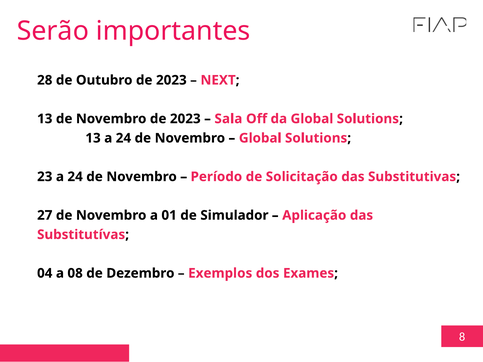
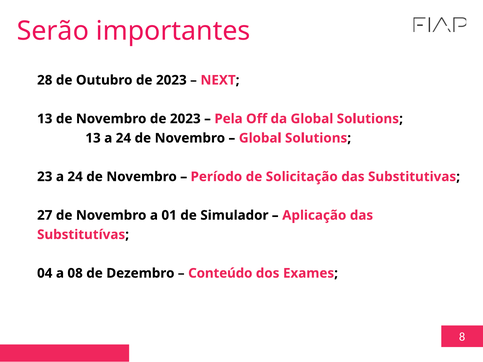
Sala: Sala -> Pela (228, 119)
Exemplos: Exemplos -> Conteúdo (220, 273)
